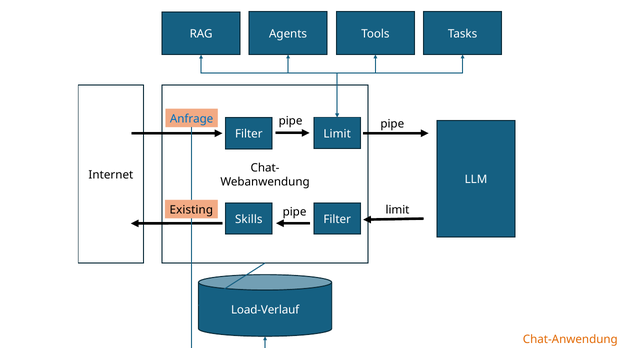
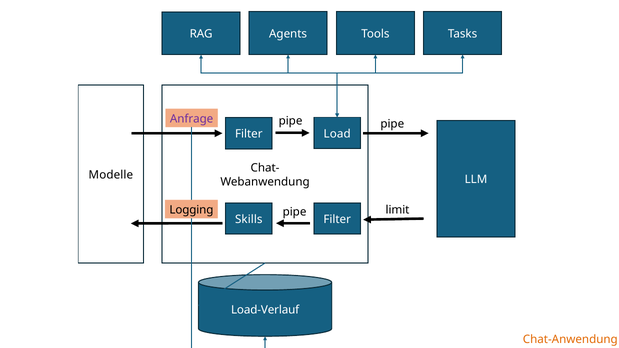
Anfrage colour: blue -> purple (192, 119)
Limit: Limit -> Load (337, 134)
Internet: Internet -> Modelle (111, 175)
Existing: Existing -> Logging (191, 210)
